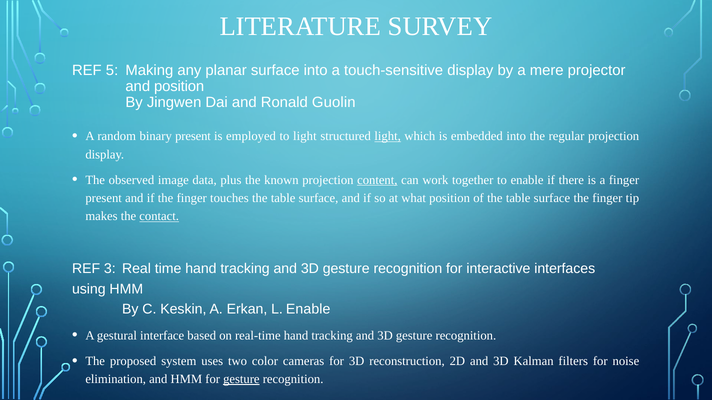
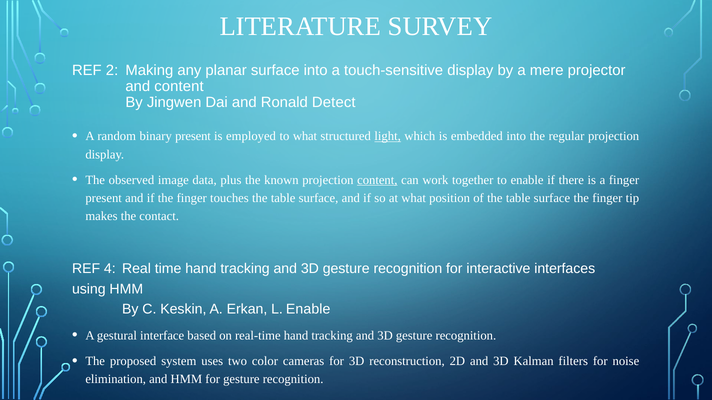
5: 5 -> 2 (112, 70)
and position: position -> content (179, 86)
Guolin: Guolin -> Detect (334, 102)
to light: light -> what (305, 136)
contact underline: present -> none (159, 216)
3: 3 -> 4 (110, 269)
gesture underline: present -> none (241, 380)
